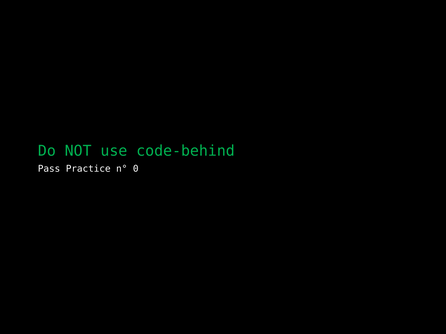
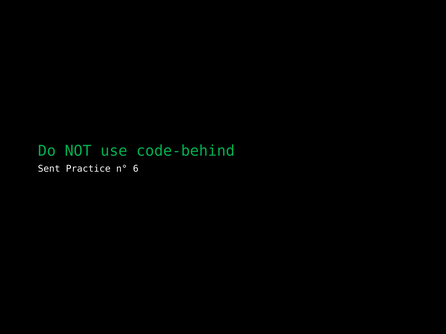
Pass: Pass -> Sent (49, 169)
0: 0 -> 6 (136, 169)
